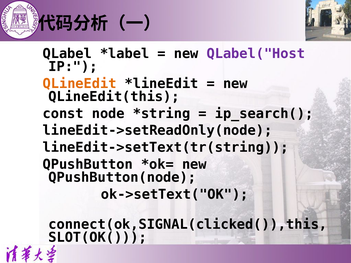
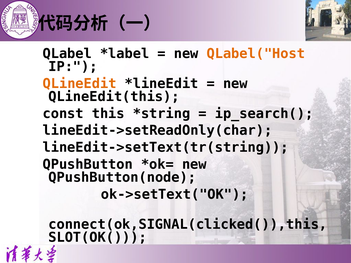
QLabel("Host colour: purple -> orange (256, 54)
node: node -> this (108, 114)
lineEdit->setReadOnly(node: lineEdit->setReadOnly(node -> lineEdit->setReadOnly(char (157, 131)
